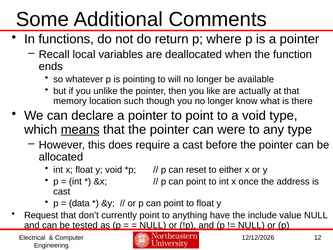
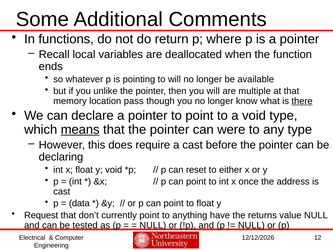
you like: like -> will (213, 91)
actually: actually -> multiple (255, 91)
such: such -> pass (134, 101)
there underline: none -> present (302, 101)
allocated: allocated -> declaring (61, 157)
include: include -> returns (262, 215)
